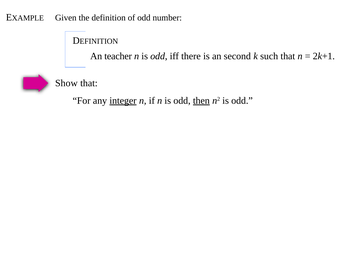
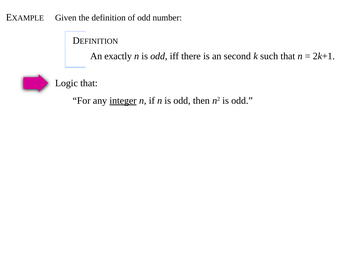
teacher: teacher -> exactly (118, 56)
Show: Show -> Logic (66, 83)
then underline: present -> none (201, 100)
